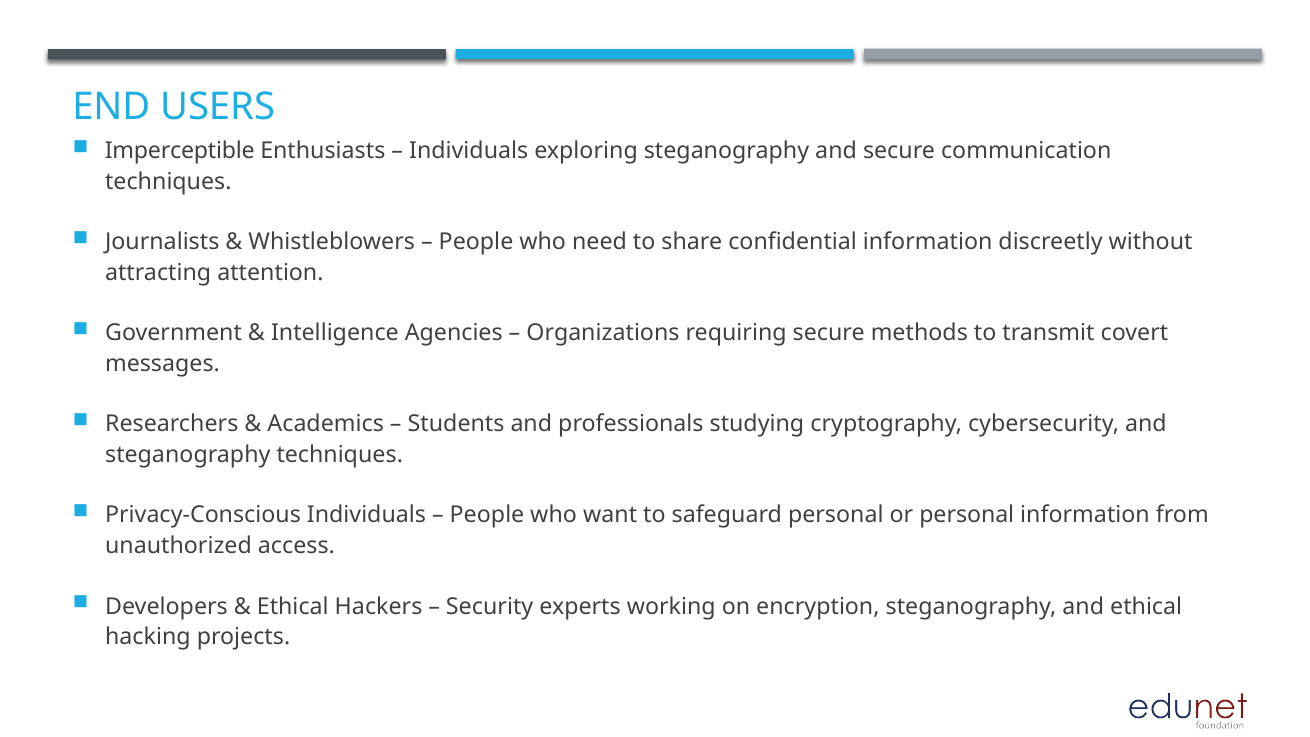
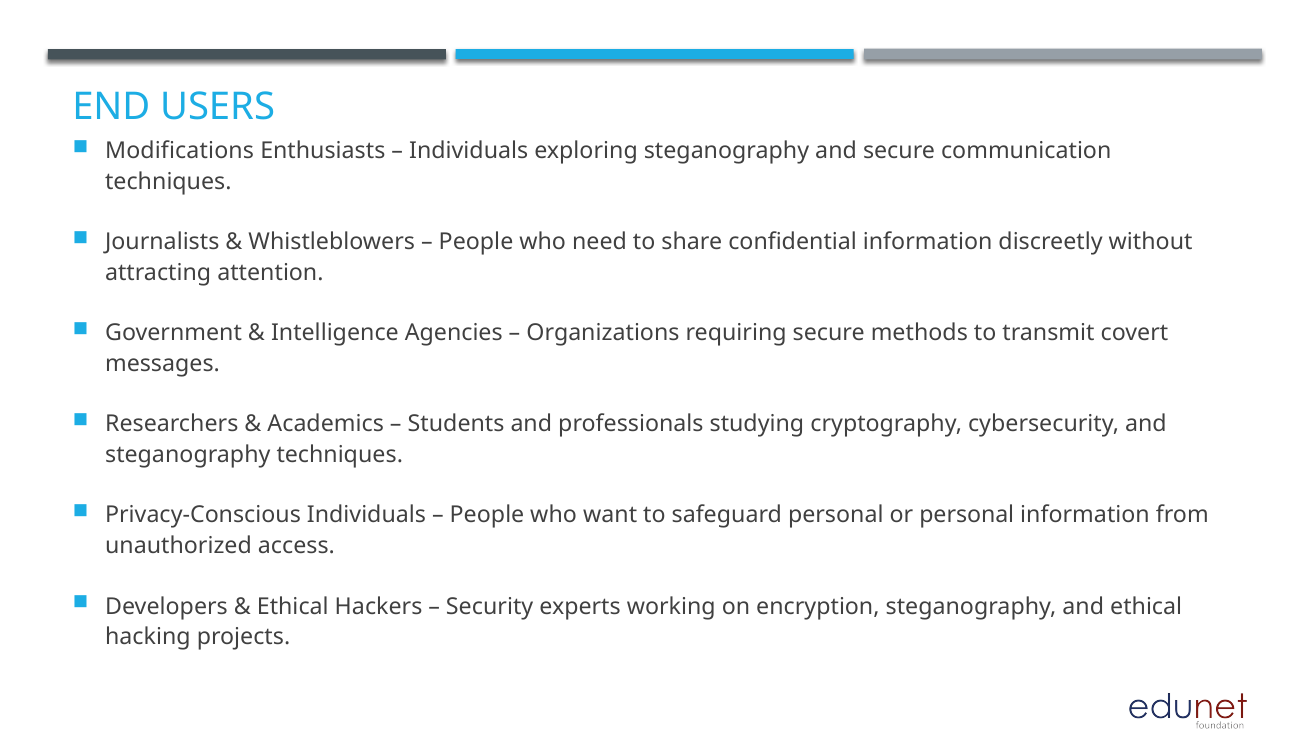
Imperceptible: Imperceptible -> Modifications (180, 151)
